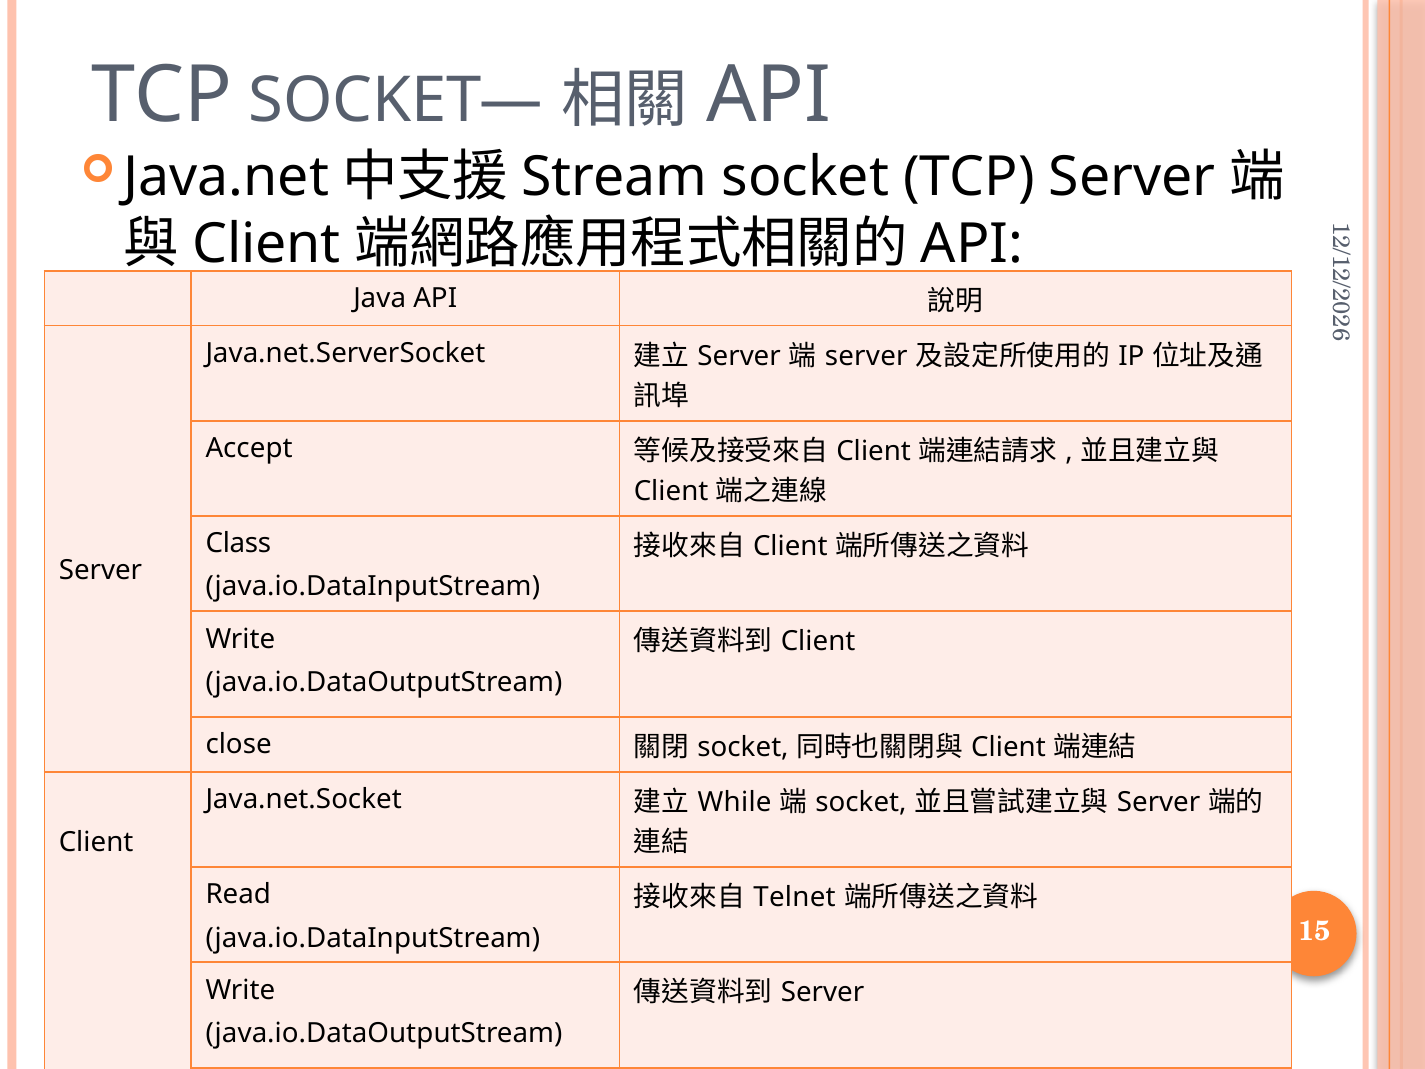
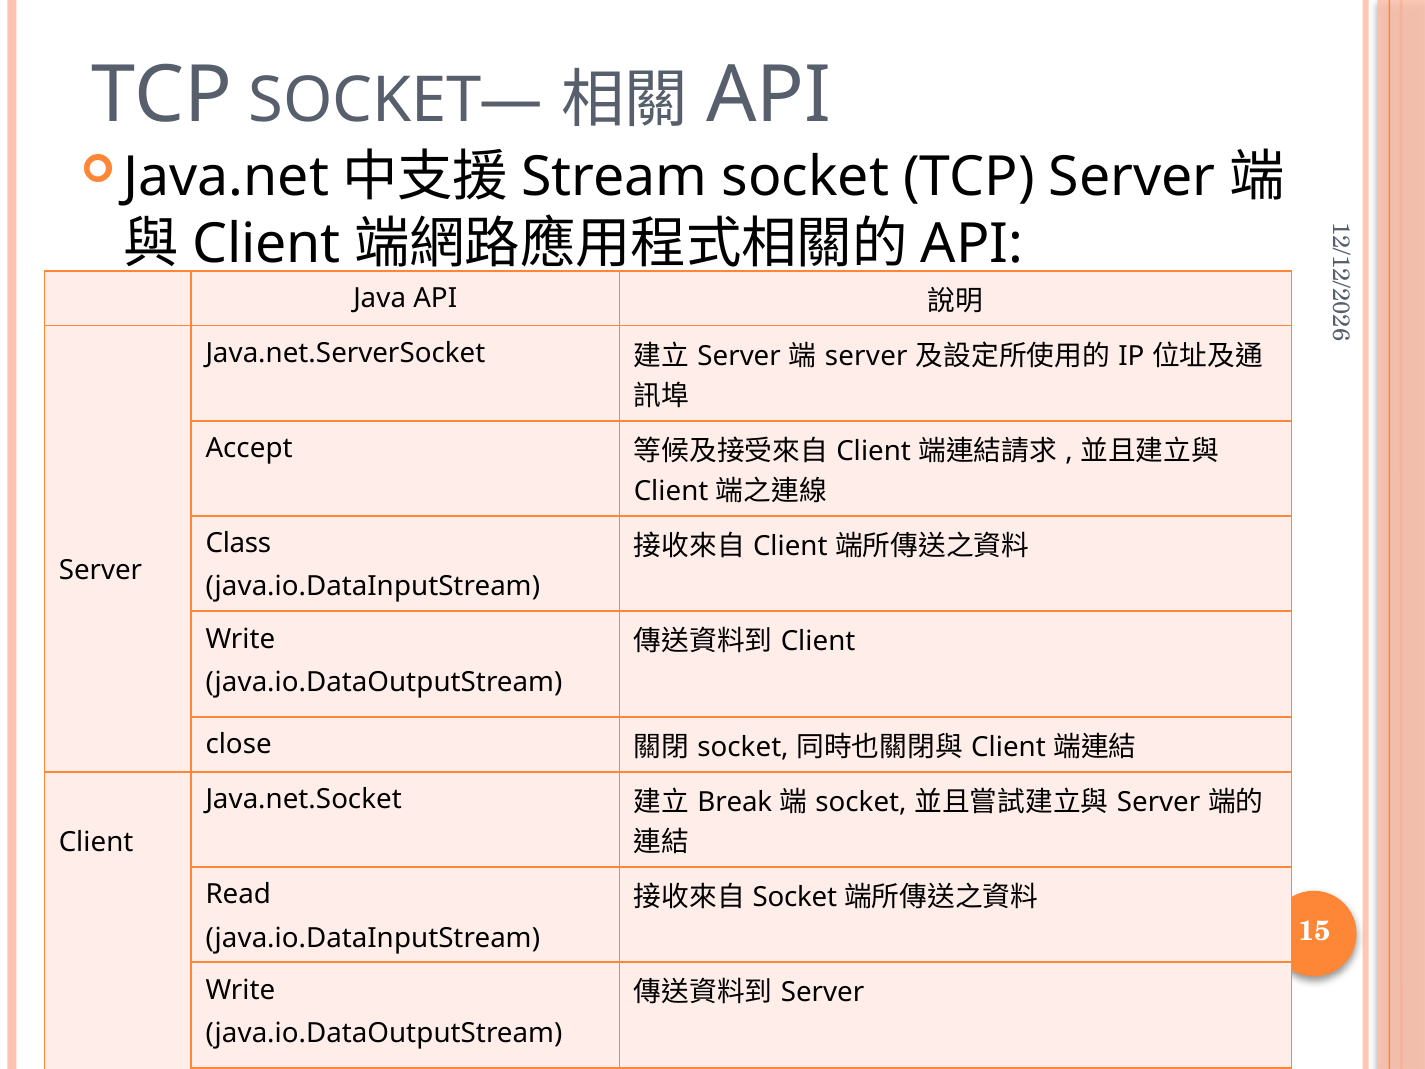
While: While -> Break (735, 802)
Telnet: Telnet -> Socket (795, 897)
